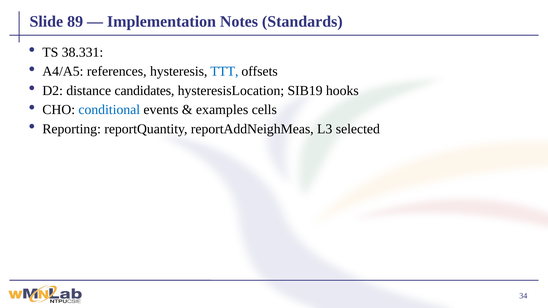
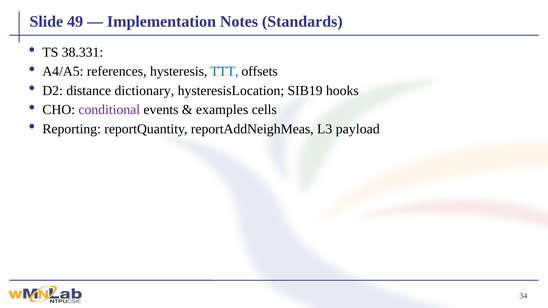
89: 89 -> 49 (75, 21)
candidates: candidates -> dictionary (144, 91)
conditional colour: blue -> purple (109, 110)
selected: selected -> payload (358, 129)
